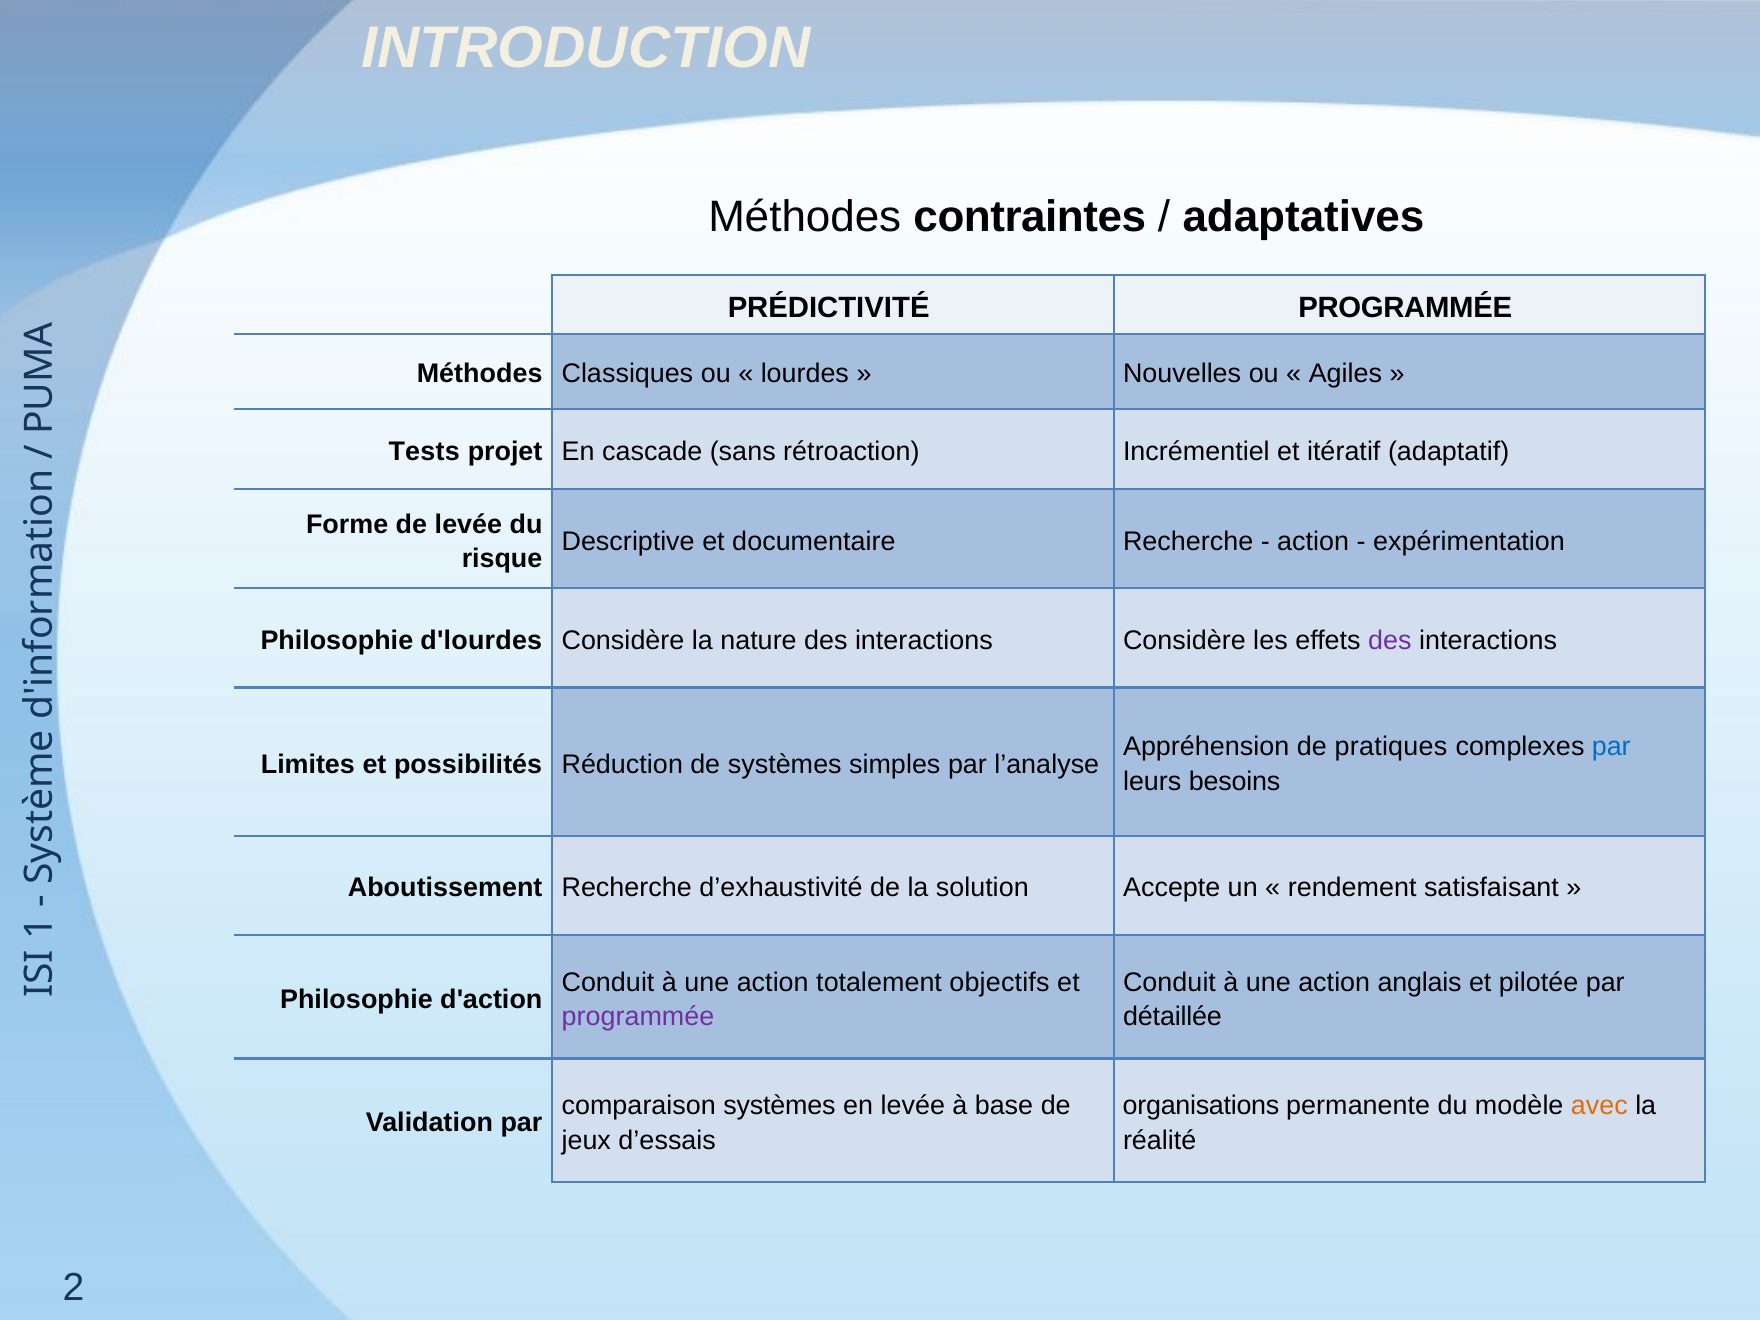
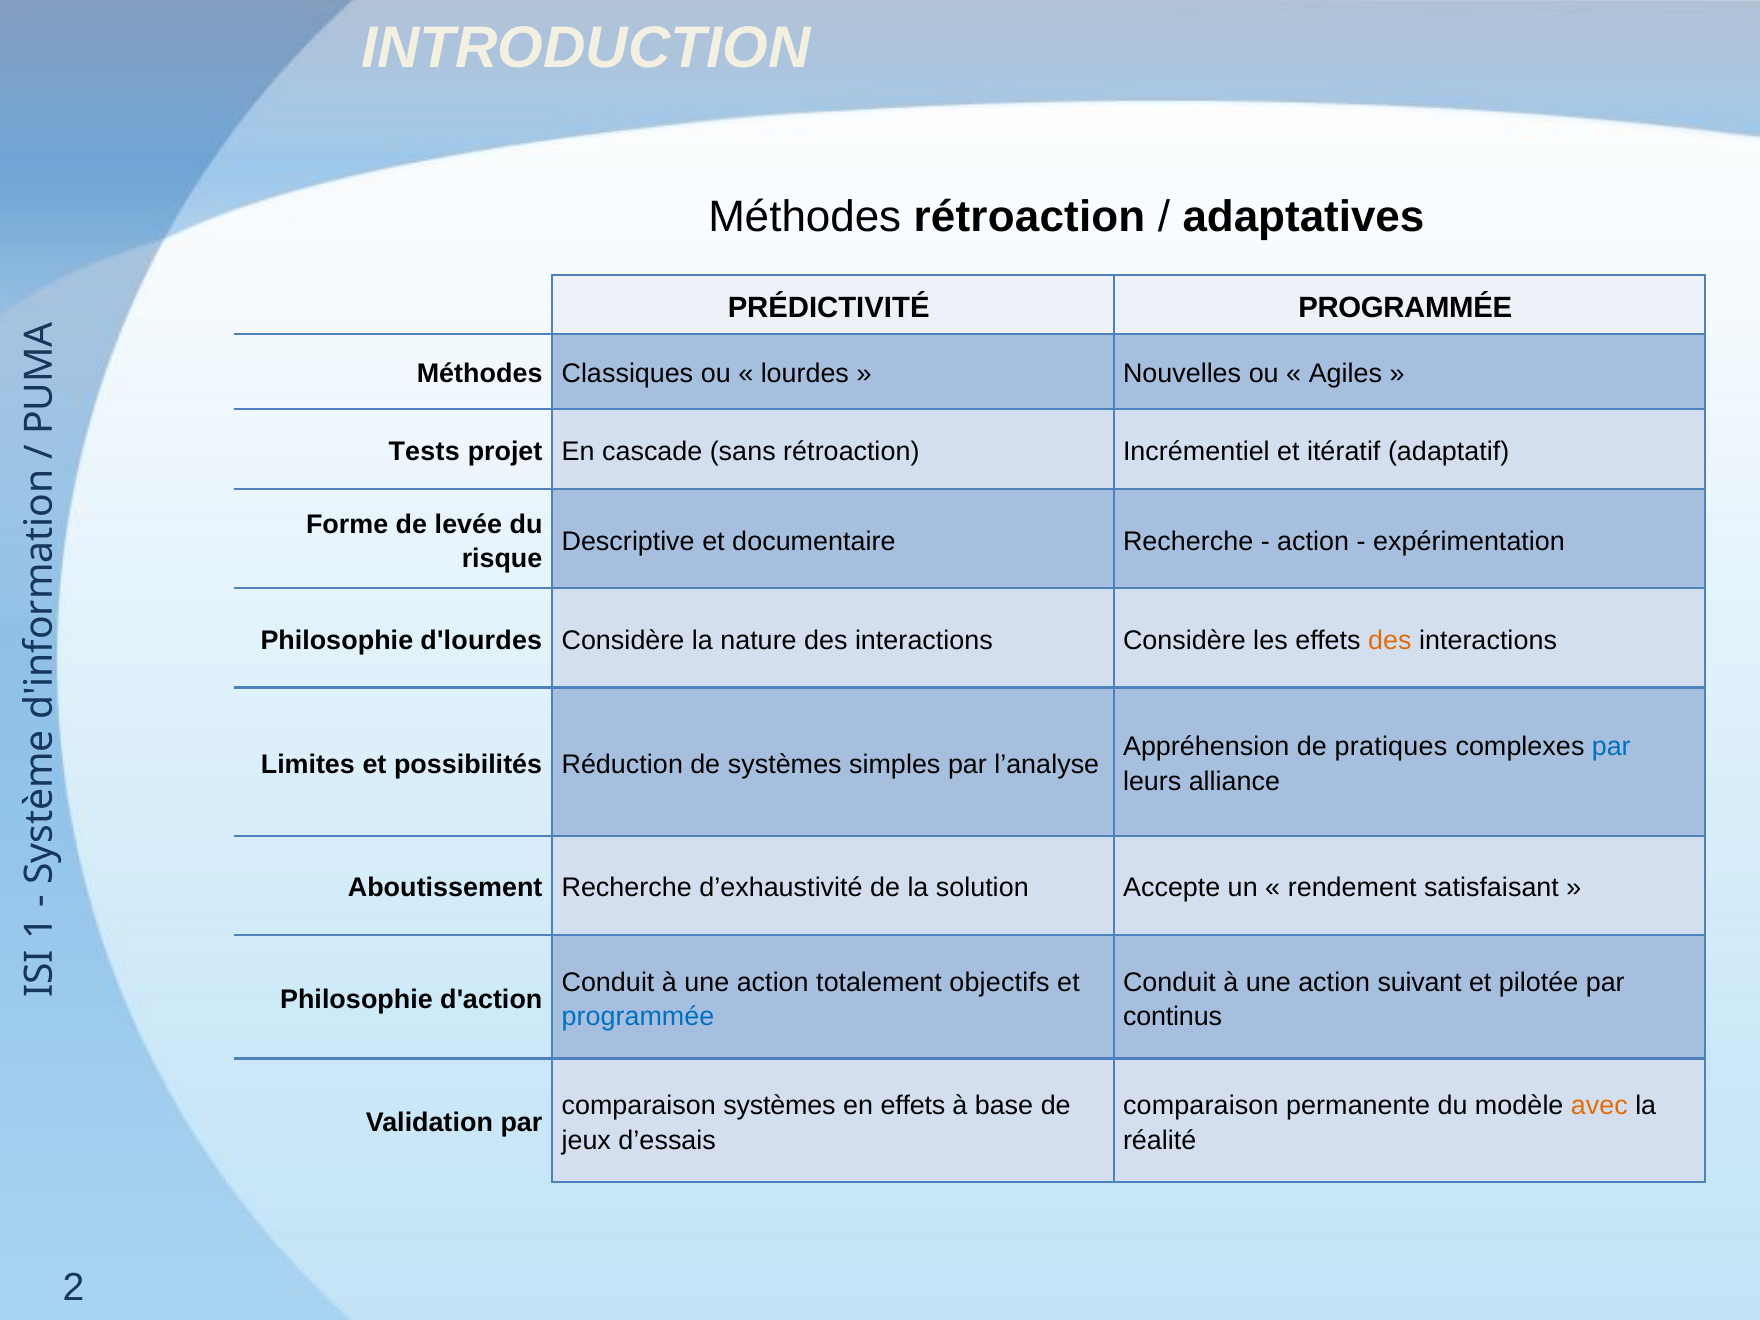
Méthodes contraintes: contraintes -> rétroaction (1029, 217)
des colour: purple -> orange (1390, 641)
besoins: besoins -> alliance (1234, 781)
anglais: anglais -> suivant (1420, 982)
programmée colour: purple -> blue (638, 1017)
détaillée: détaillée -> continus (1173, 1017)
en levée: levée -> effets (913, 1106)
organisations: organisations -> comparaison (1201, 1106)
